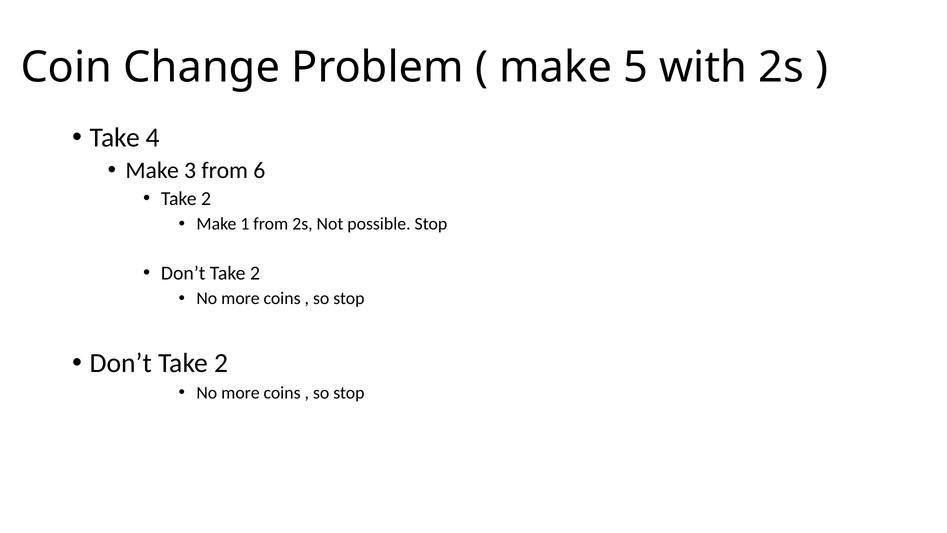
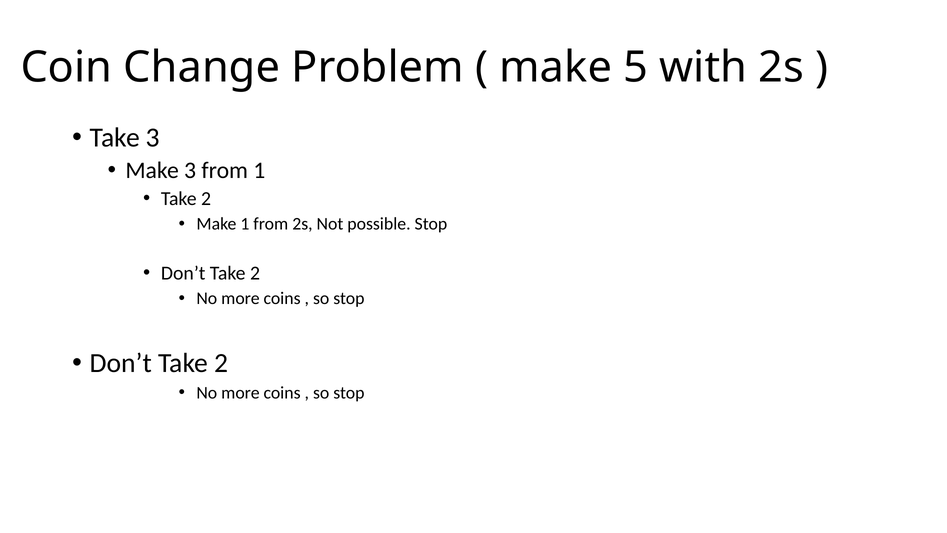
Take 4: 4 -> 3 (153, 138)
from 6: 6 -> 1 (259, 170)
